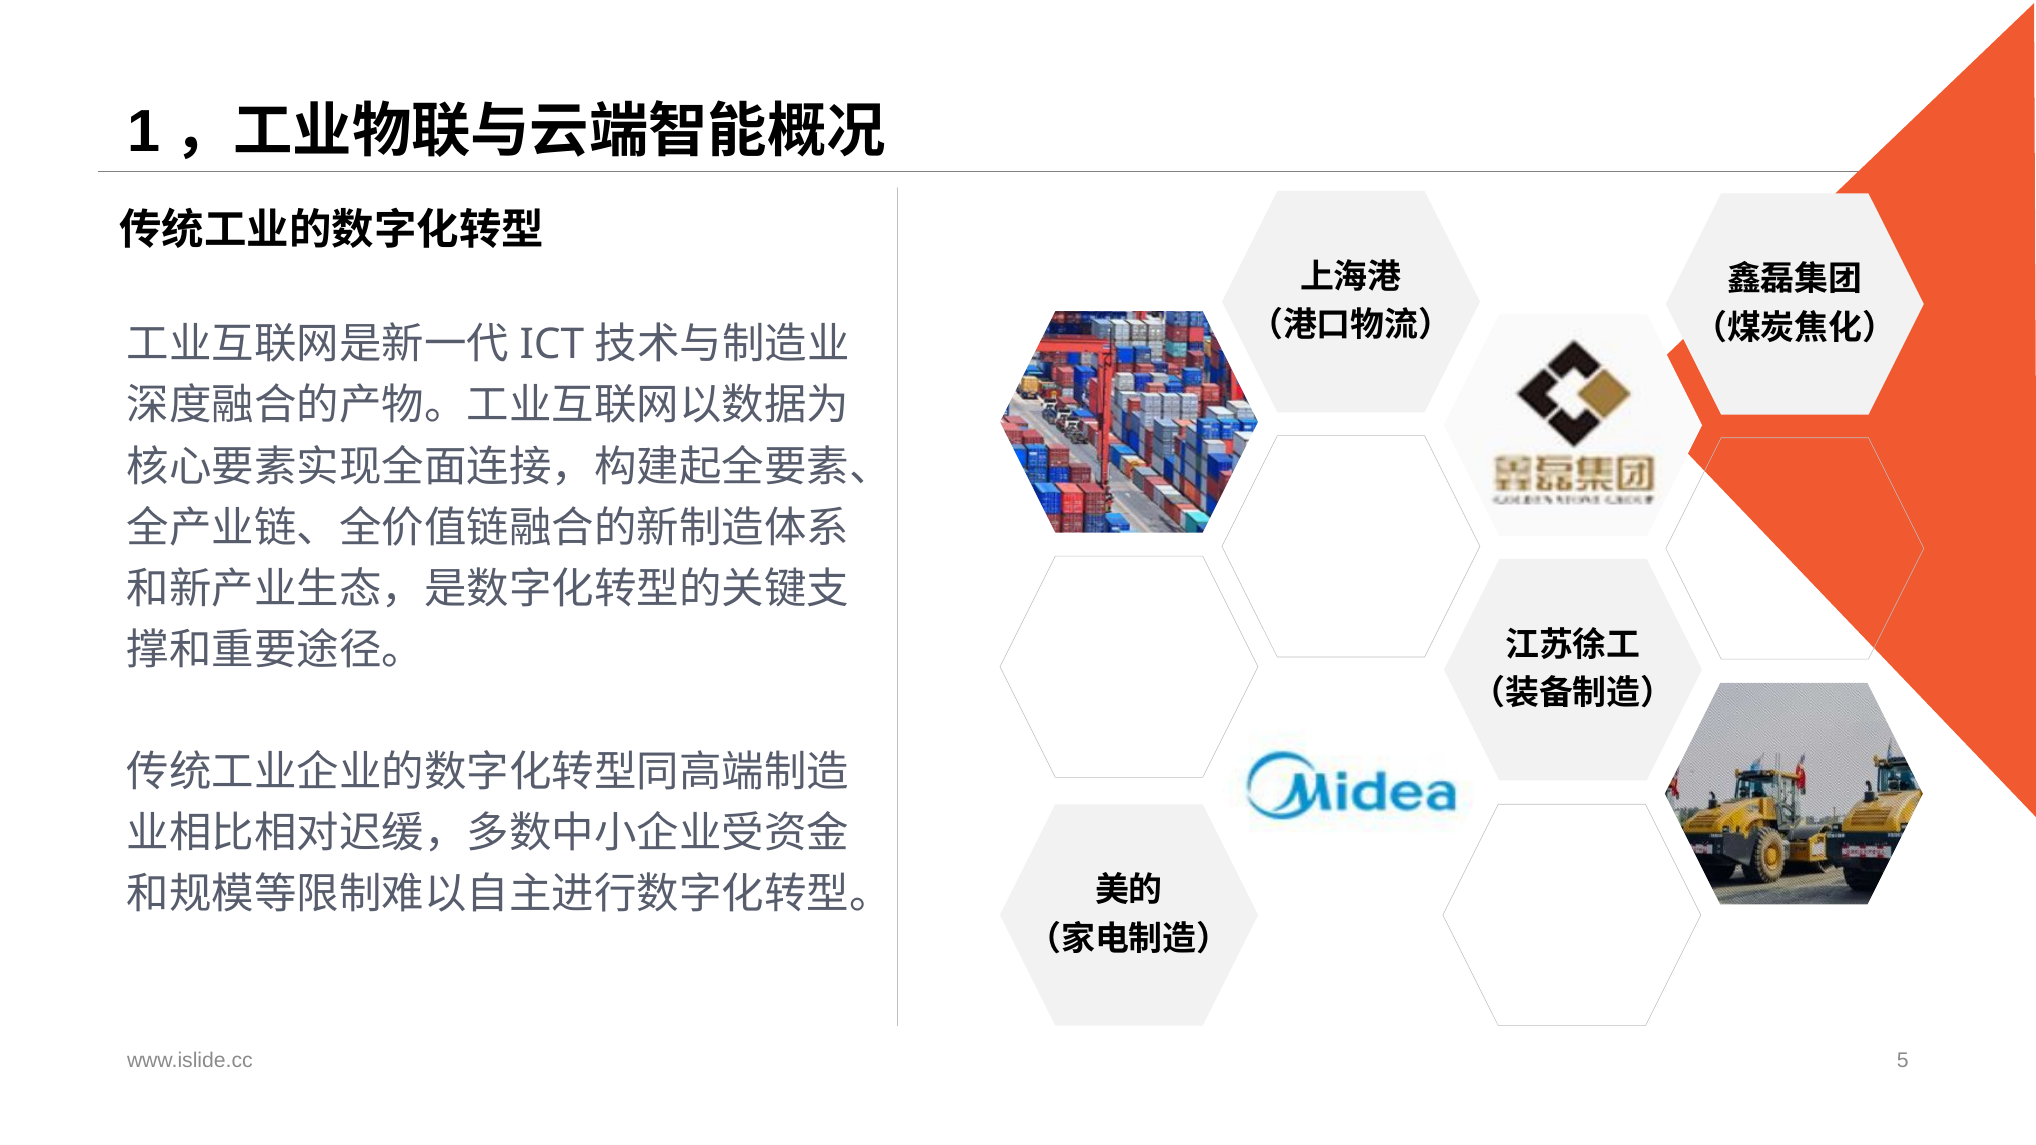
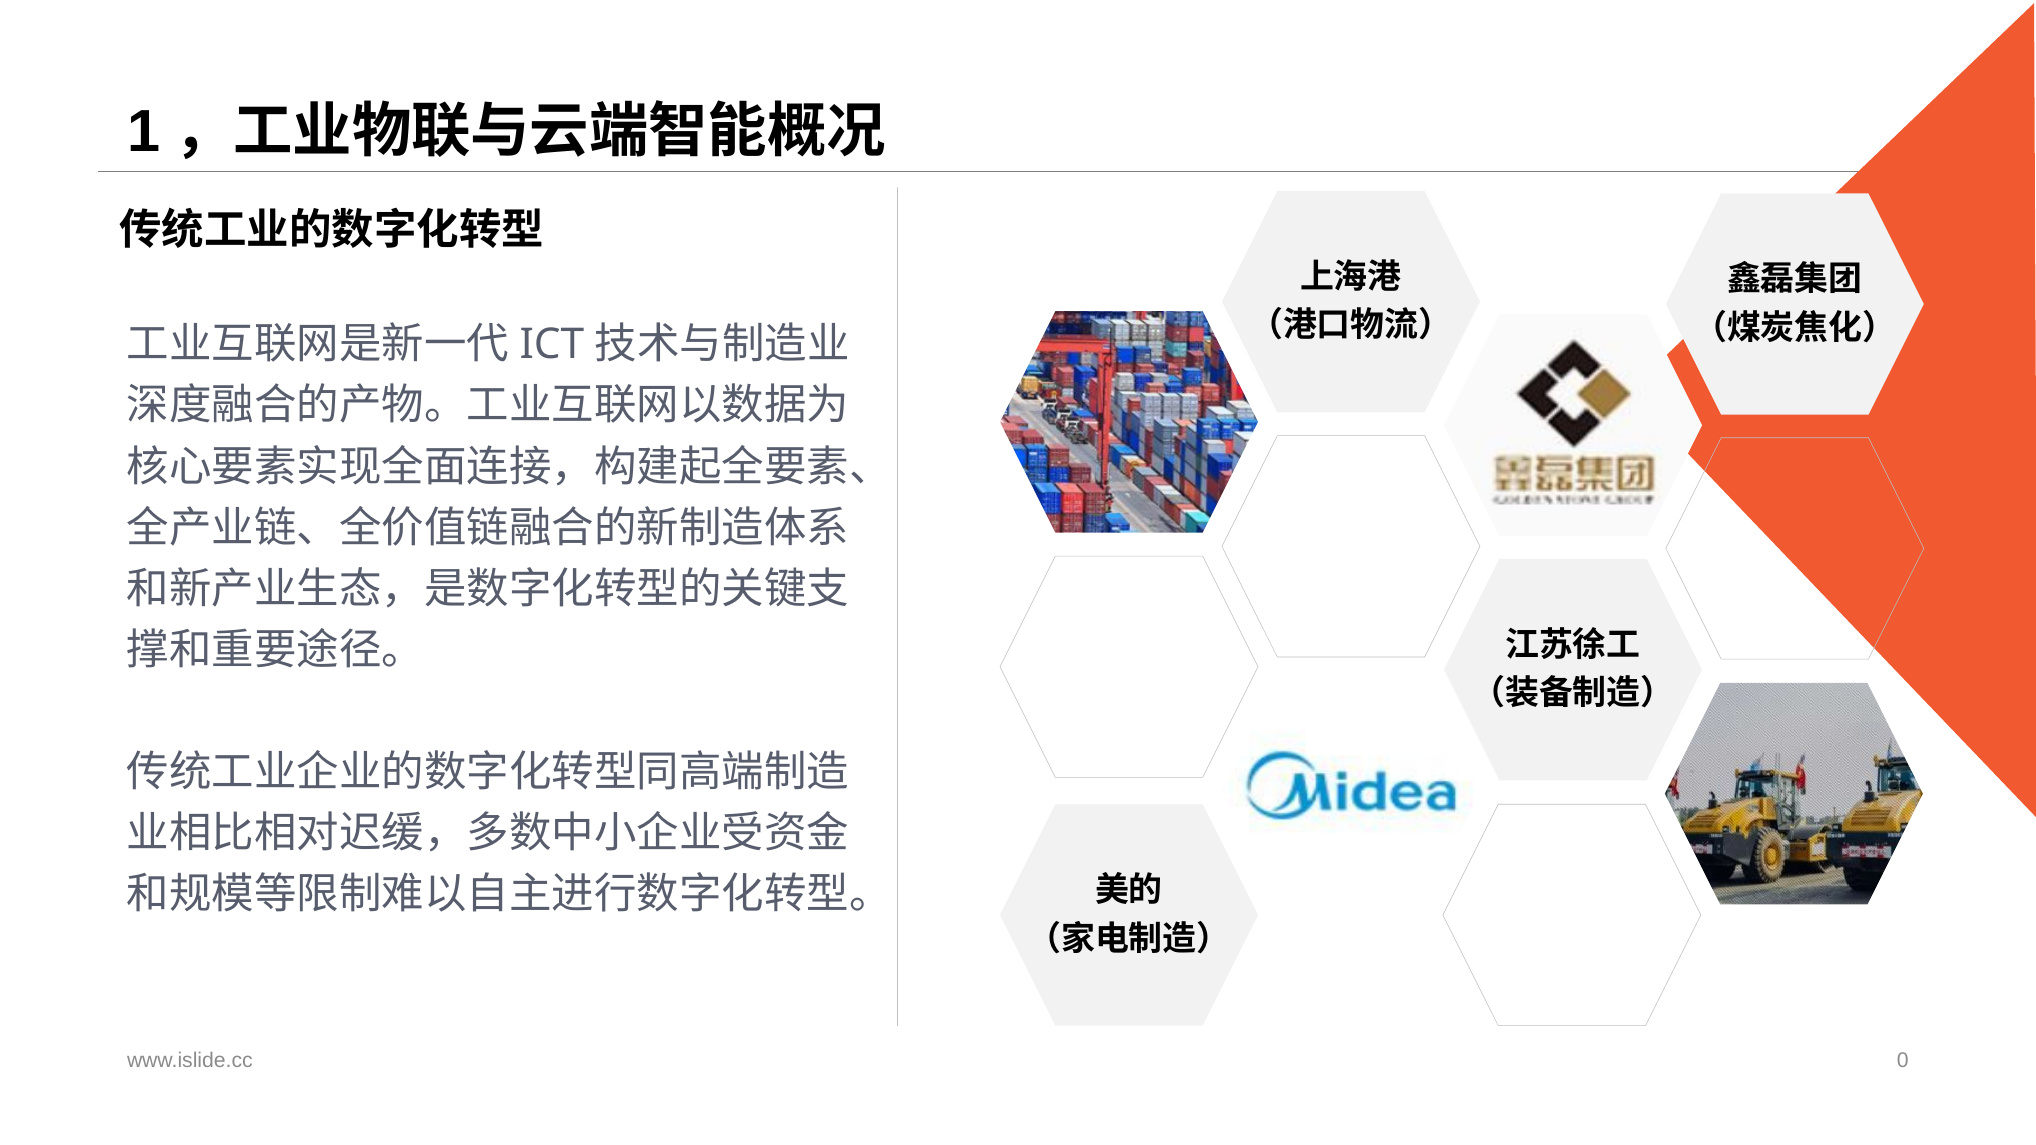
5: 5 -> 0 (1903, 1061)
